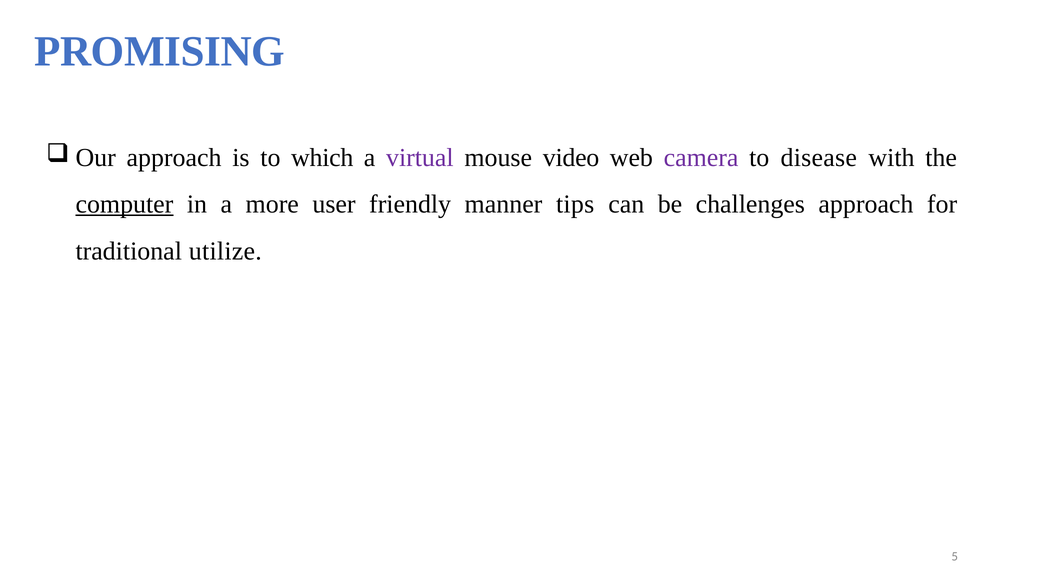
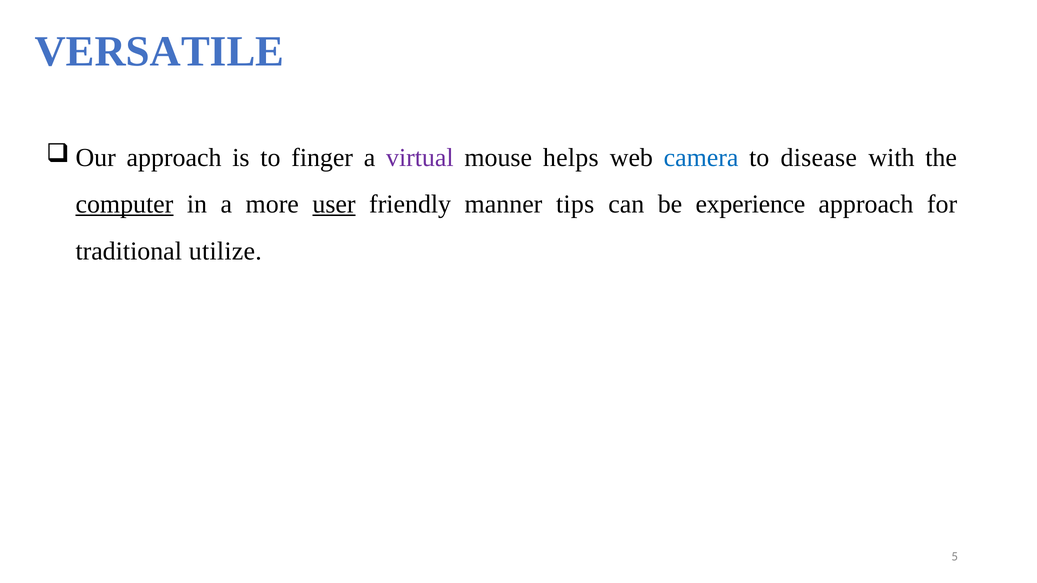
PROMISING: PROMISING -> VERSATILE (159, 52)
which: which -> finger (322, 158)
video: video -> helps (571, 158)
camera colour: purple -> blue (701, 158)
user underline: none -> present (334, 204)
challenges: challenges -> experience (750, 204)
